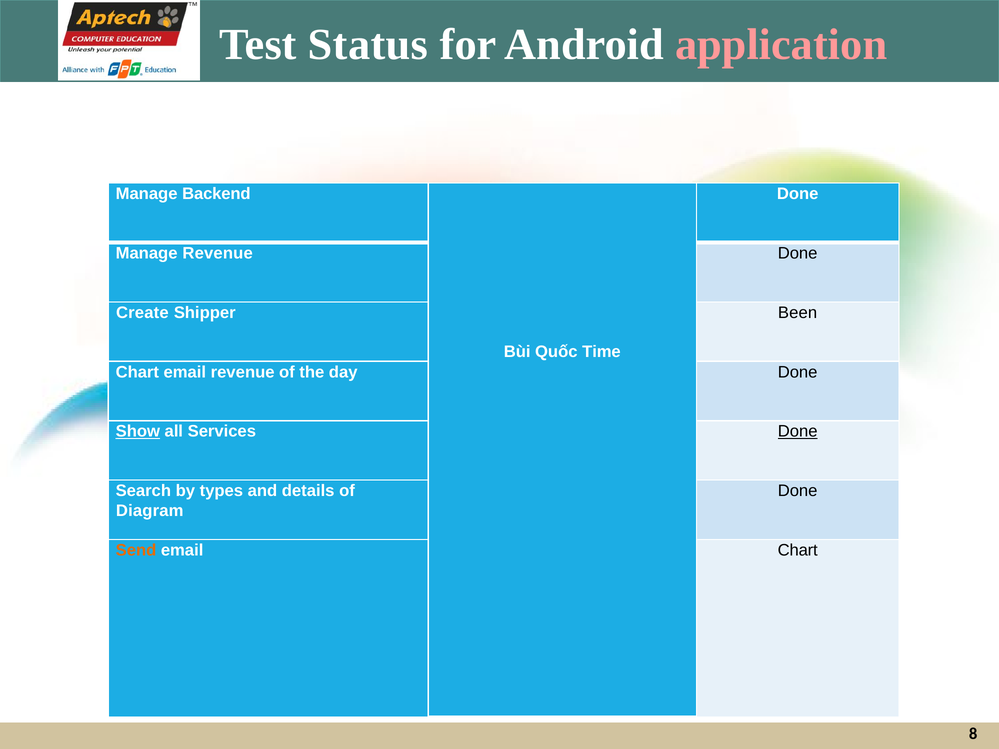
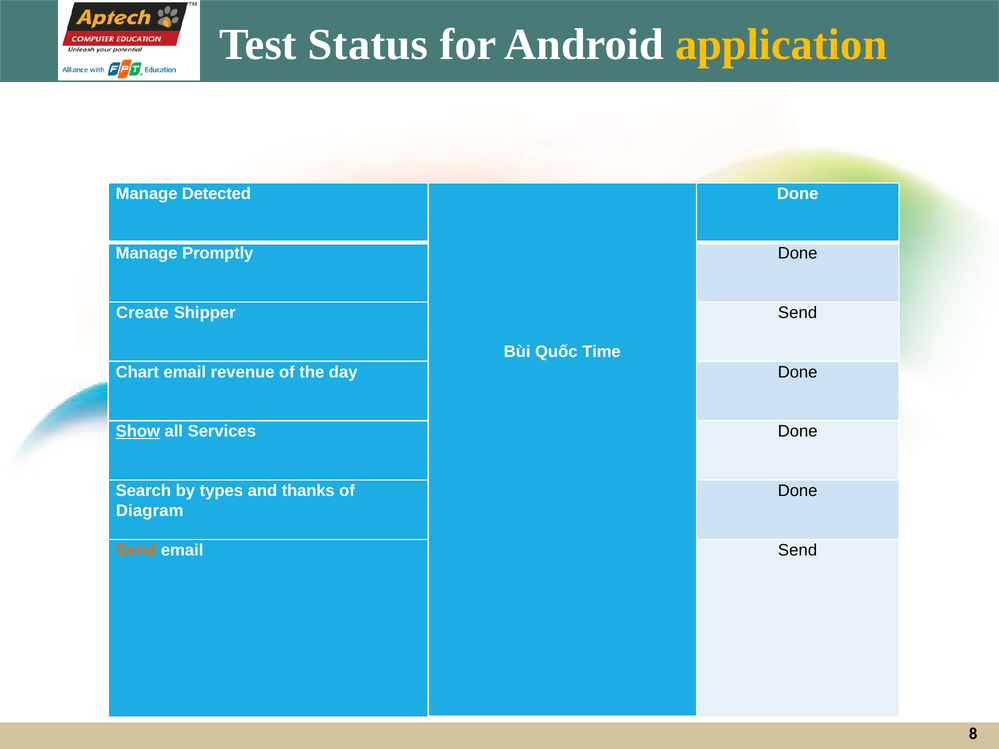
application colour: pink -> yellow (781, 45)
Backend: Backend -> Detected (216, 194)
Manage Revenue: Revenue -> Promptly (218, 253)
Shipper Been: Been -> Send (798, 313)
Done underline: present -> none (798, 432)
details: details -> thanks (308, 491)
email Chart: Chart -> Send (798, 550)
